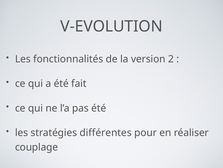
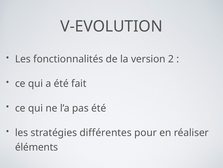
couplage: couplage -> éléments (37, 147)
